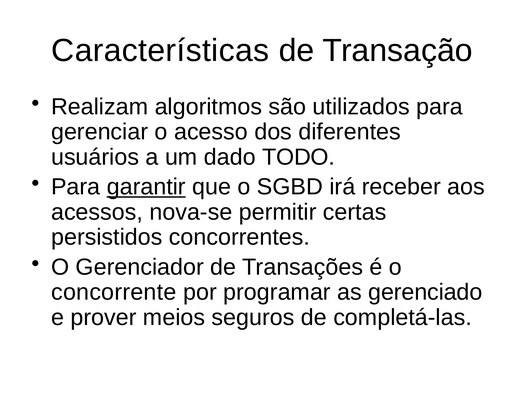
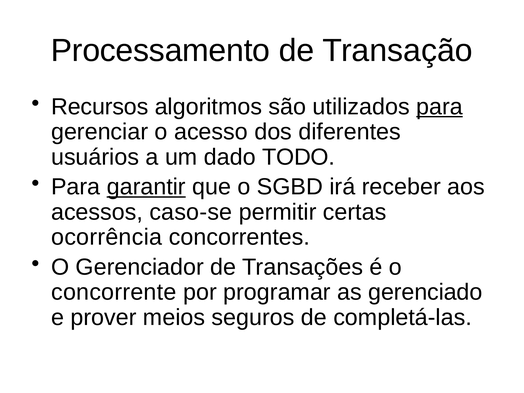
Características: Características -> Processamento (161, 51)
Realizam: Realizam -> Recursos (100, 107)
para underline: none -> present (439, 107)
nova-se: nova-se -> caso-se (191, 212)
persistidos: persistidos -> ocorrência (107, 237)
